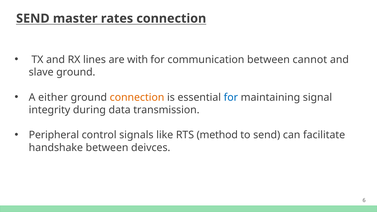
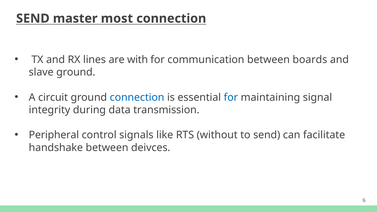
rates: rates -> most (117, 18)
cannot: cannot -> boards (310, 60)
either: either -> circuit (53, 97)
connection colour: orange -> blue (137, 97)
method: method -> without (217, 135)
